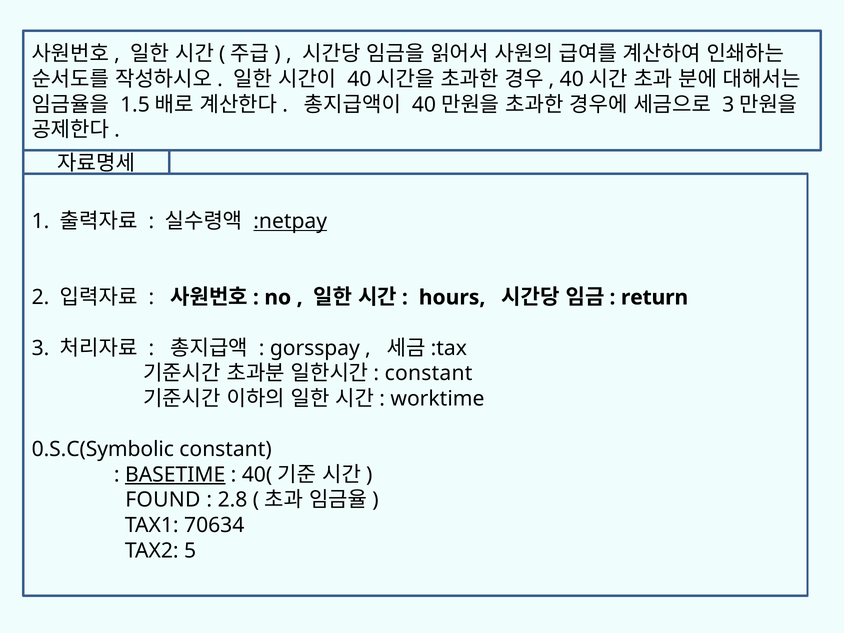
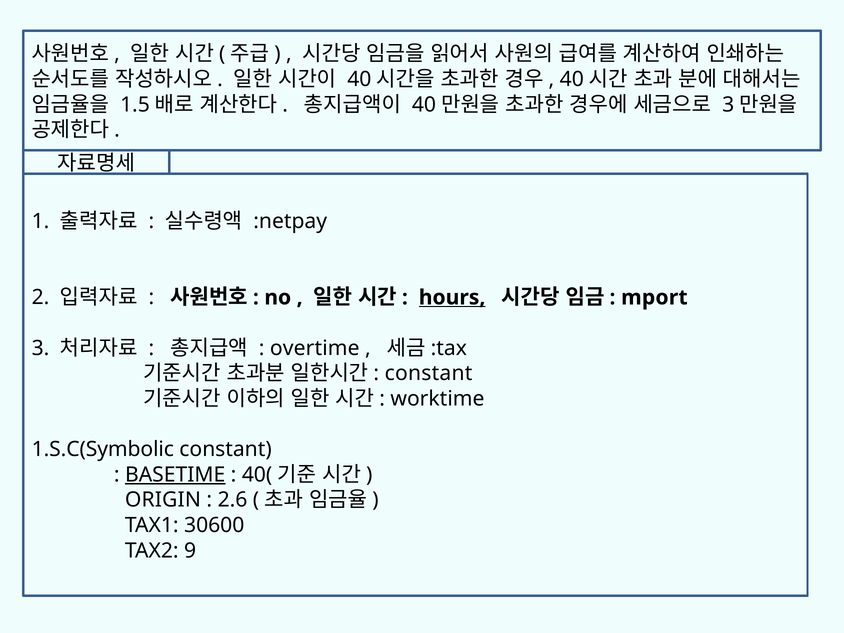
:netpay underline: present -> none (290, 222)
hours underline: none -> present (452, 297)
return: return -> mport (654, 297)
gorsspay: gorsspay -> overtime (315, 348)
0.S.C(Symbolic: 0.S.C(Symbolic -> 1.S.C(Symbolic (103, 449)
FOUND: FOUND -> ORIGIN (163, 500)
2.8: 2.8 -> 2.6 (233, 500)
70634: 70634 -> 30600 (214, 525)
5: 5 -> 9 (190, 551)
